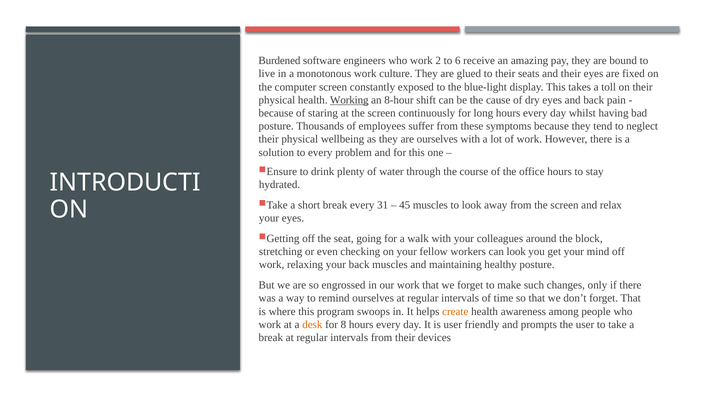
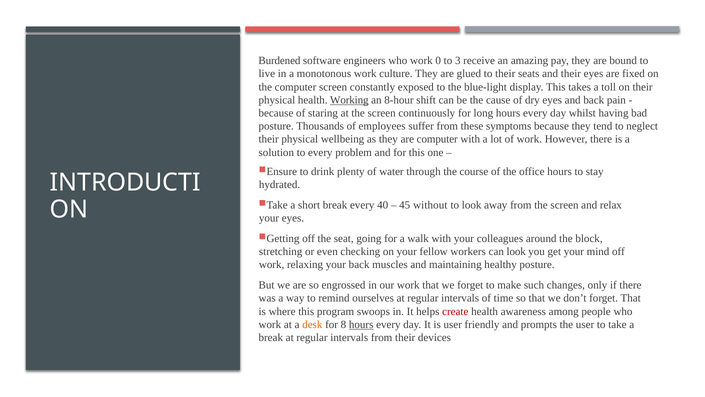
2: 2 -> 0 (438, 61)
6: 6 -> 3 (458, 61)
are ourselves: ourselves -> computer (437, 139)
31: 31 -> 40 (383, 205)
45 muscles: muscles -> without (430, 205)
create colour: orange -> red (455, 311)
hours underline: none -> present (361, 324)
